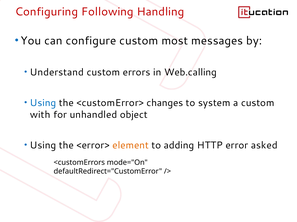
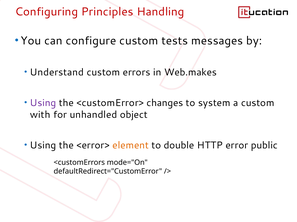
Following: Following -> Principles (107, 12)
most: most -> tests (175, 41)
Web.calling: Web.calling -> Web.makes (190, 72)
Using colour: blue -> purple (43, 103)
adding: adding -> double (179, 146)
asked: asked -> public (264, 146)
